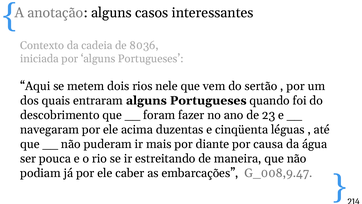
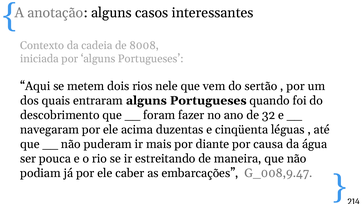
8036: 8036 -> 8008 (144, 45)
23: 23 -> 32 (269, 115)
